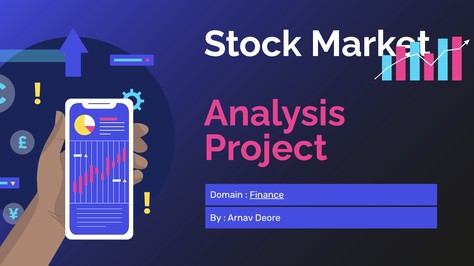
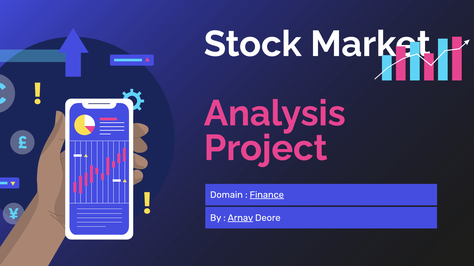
Arnav underline: none -> present (240, 218)
